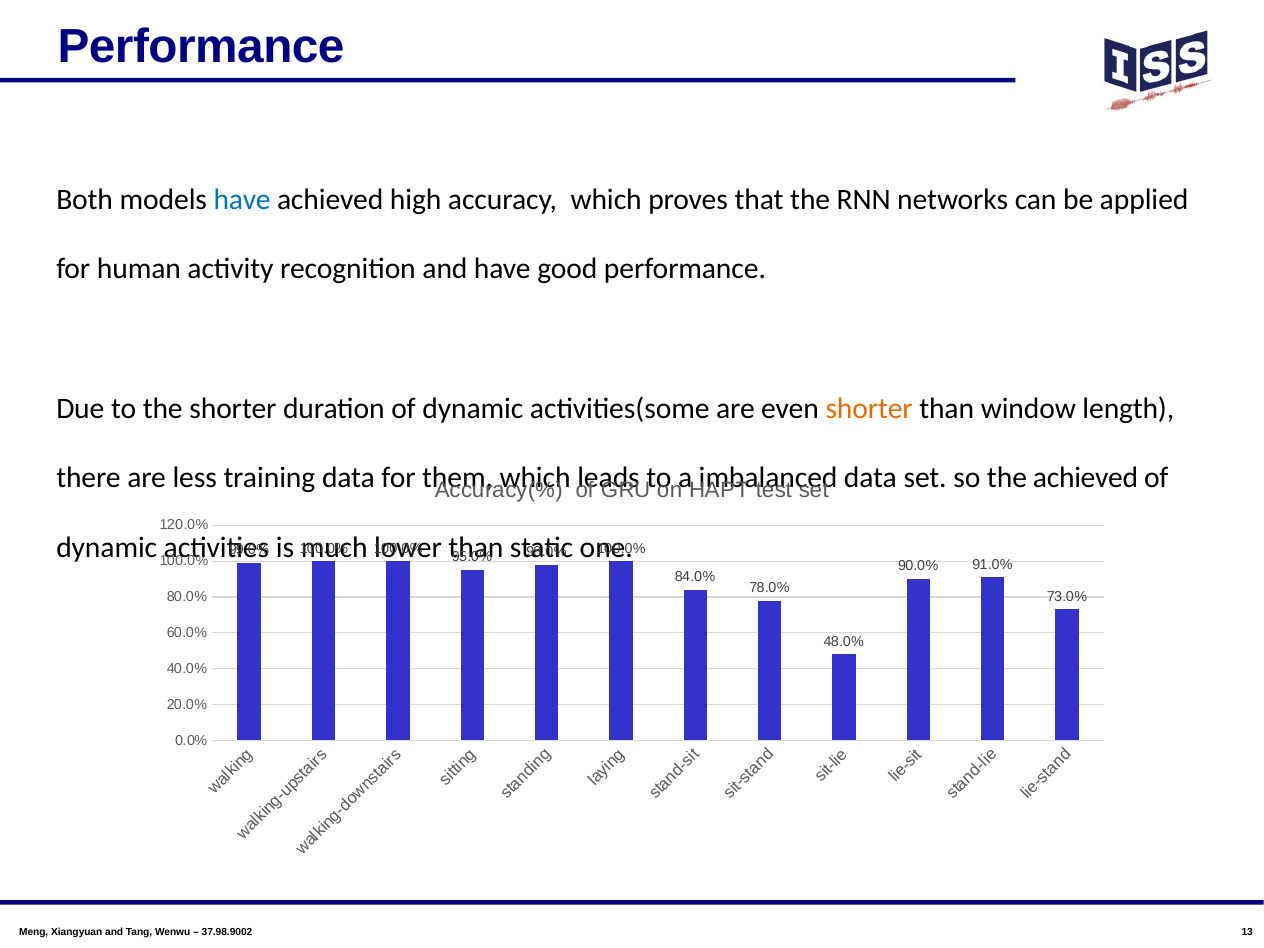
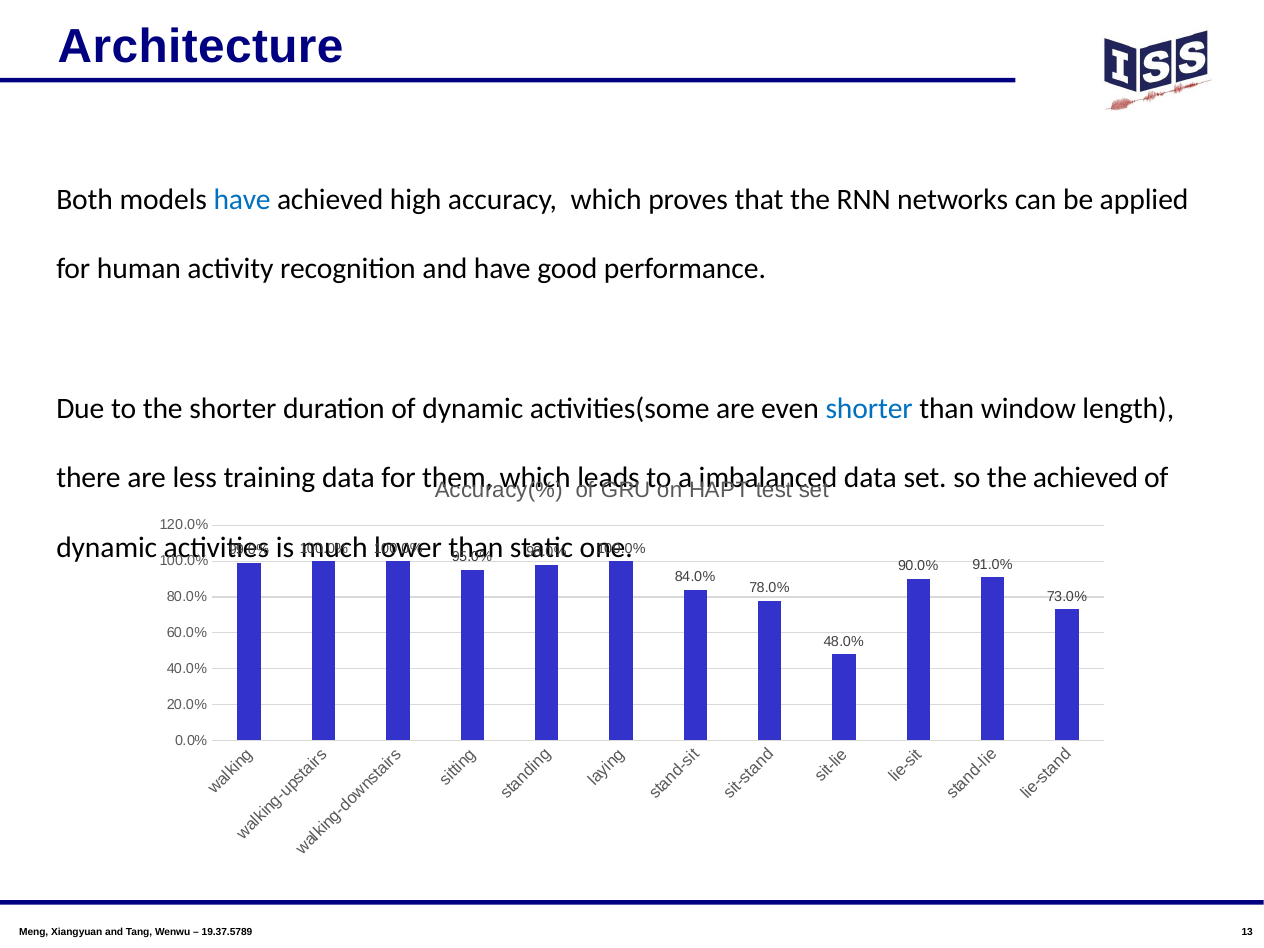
Performance: Performance -> Architecture (201, 47)
shorter colour: orange -> blue (869, 408)
37.98.9002: 37.98.9002 -> 19.37.5789 (227, 932)
